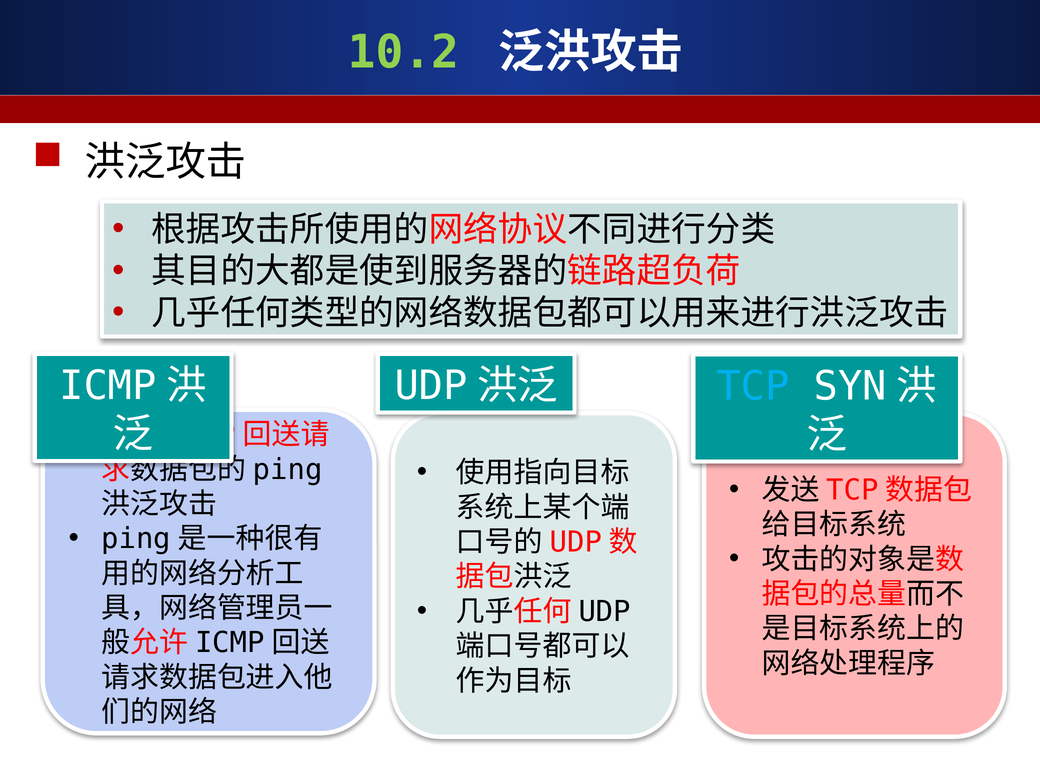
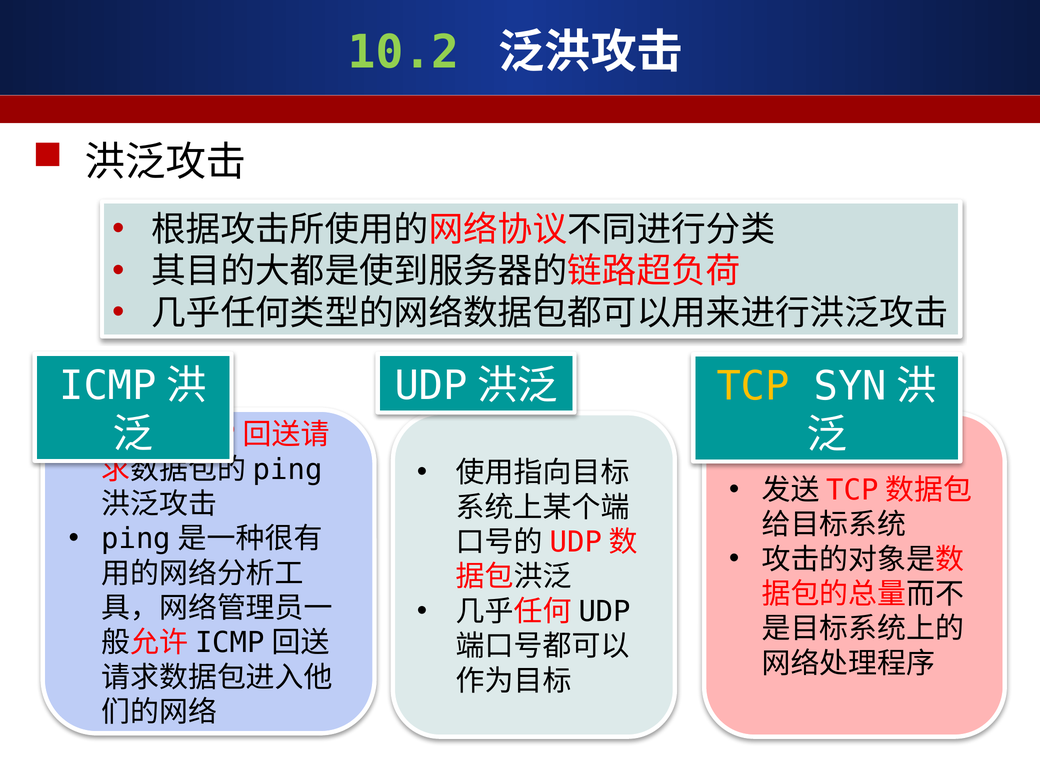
TCP colour: light blue -> yellow (753, 386)
